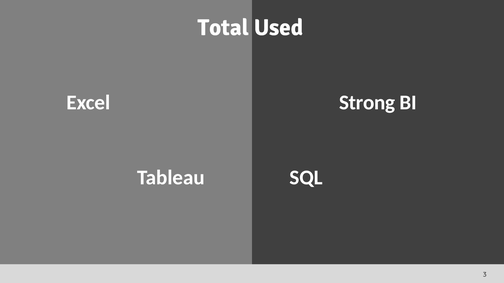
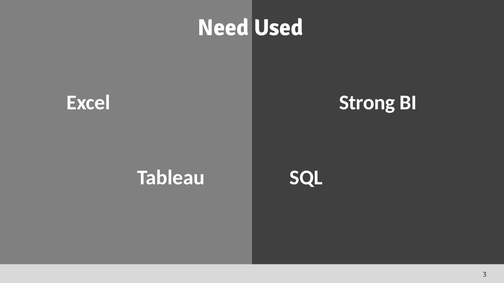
Total: Total -> Need (223, 28)
